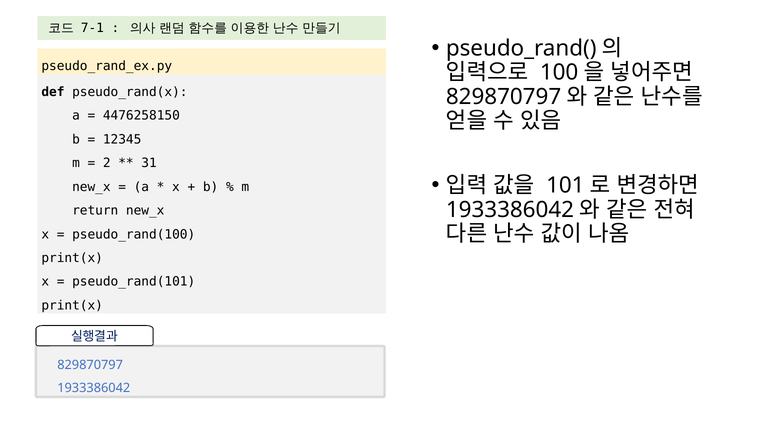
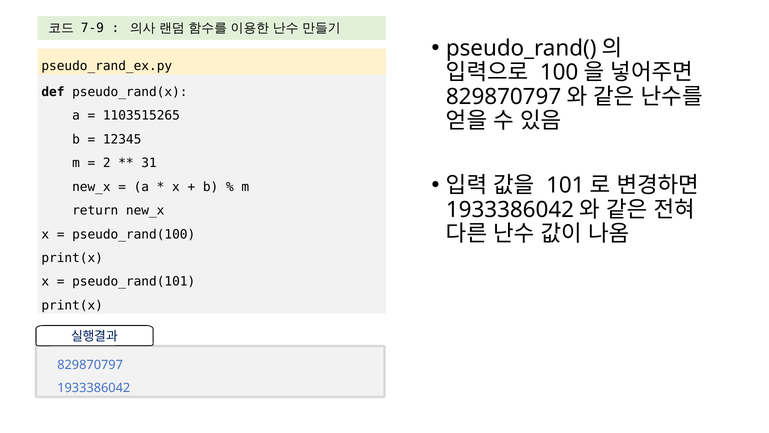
7-1: 7-1 -> 7-9 (92, 28)
4476258150: 4476258150 -> 1103515265 (141, 116)
